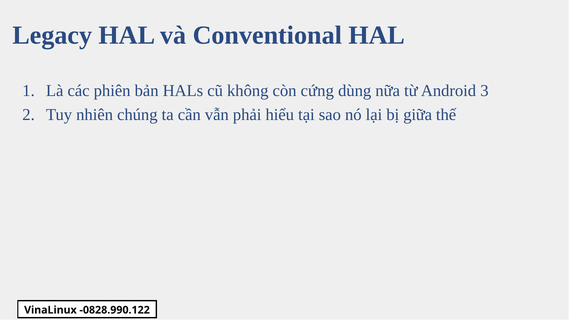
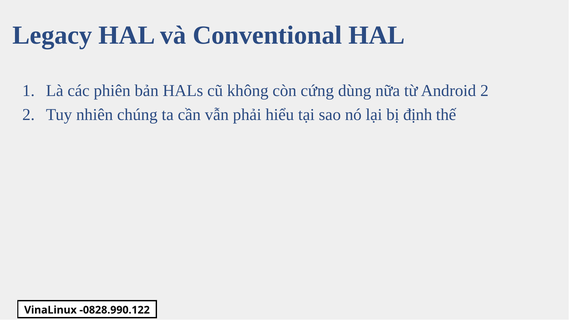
Android 3: 3 -> 2 (484, 91)
giữa: giữa -> định (418, 115)
